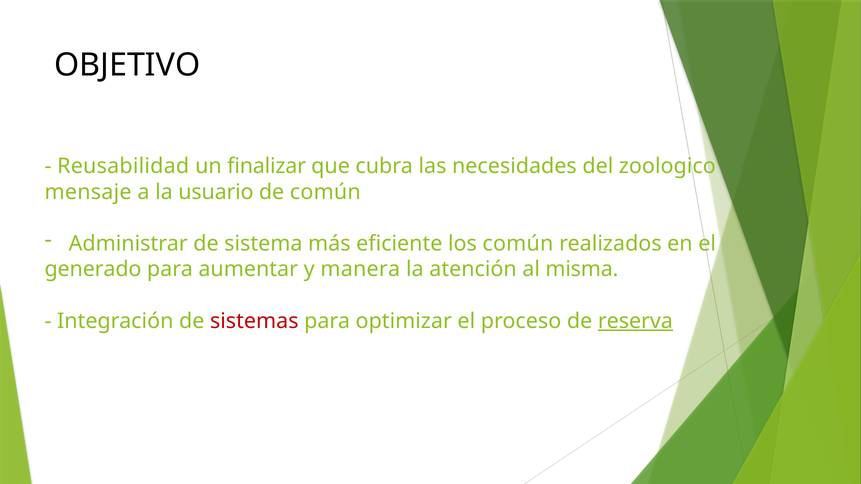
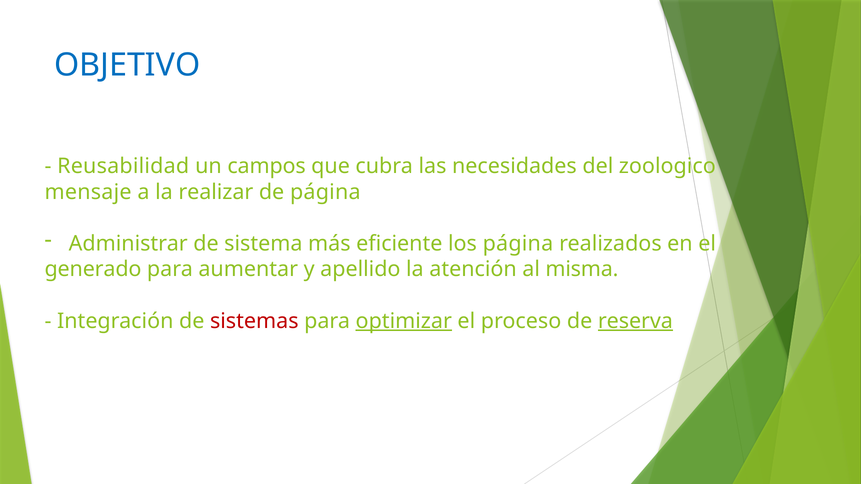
OBJETIVO colour: black -> blue (127, 65)
finalizar: finalizar -> campos (267, 166)
usuario: usuario -> realizar (216, 192)
de común: común -> página (325, 192)
los común: común -> página (518, 244)
manera: manera -> apellido (360, 270)
optimizar underline: none -> present (404, 321)
